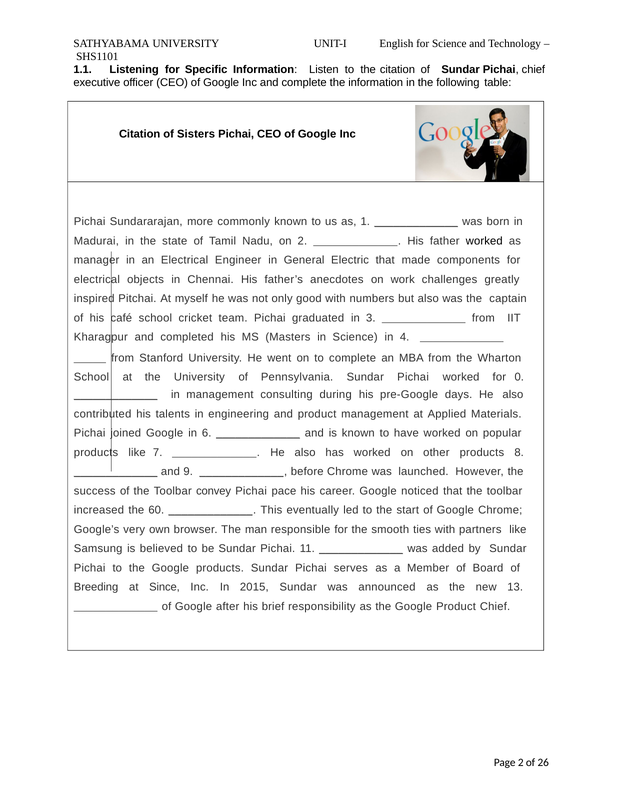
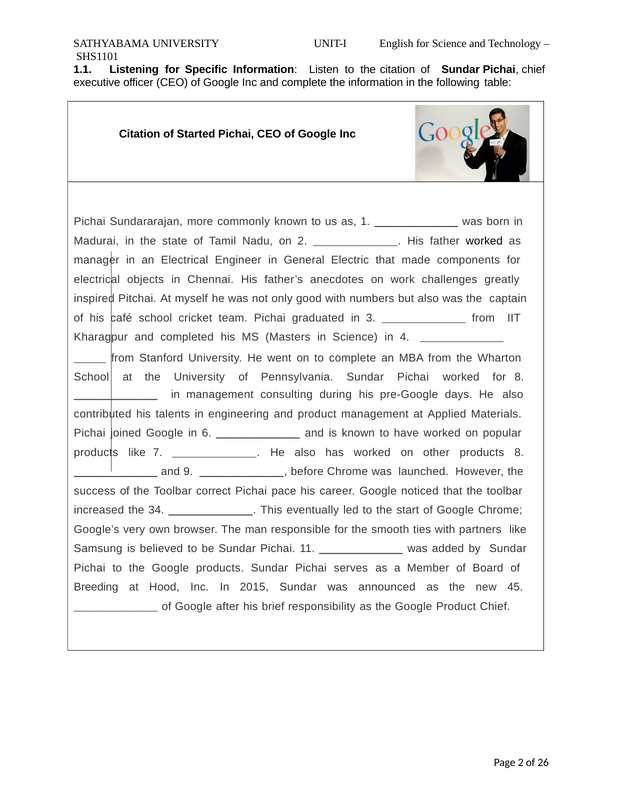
Sisters: Sisters -> Started (196, 134)
for 0: 0 -> 8 (519, 377)
convey: convey -> correct (213, 491)
60: 60 -> 34 (156, 510)
Since: Since -> Hood (164, 587)
13: 13 -> 45 (515, 587)
